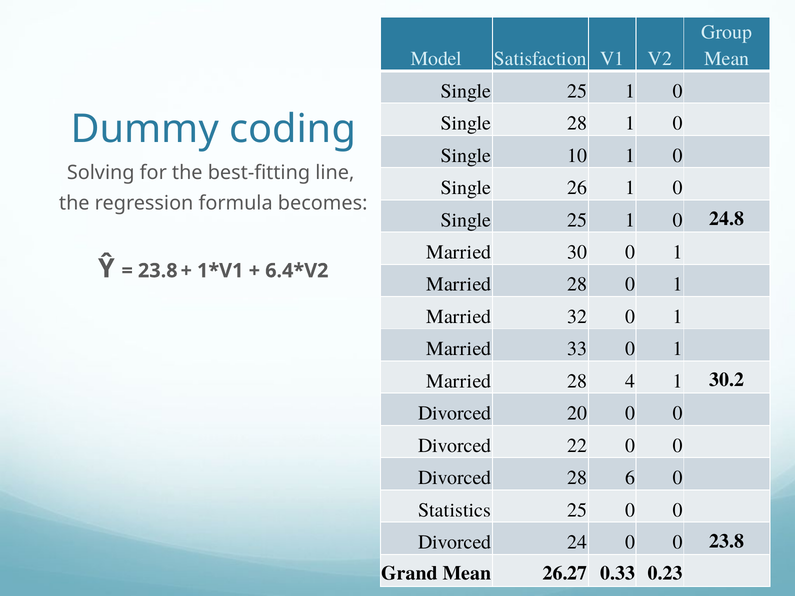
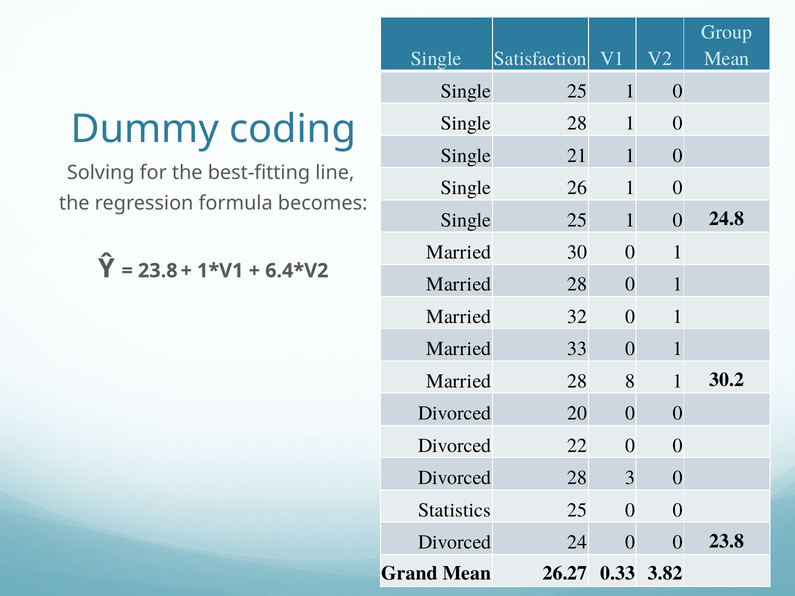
Model: Model -> Single (436, 59)
10: 10 -> 21 (577, 156)
4: 4 -> 8 (630, 381)
6: 6 -> 3 (630, 478)
0.23: 0.23 -> 3.82 (665, 573)
